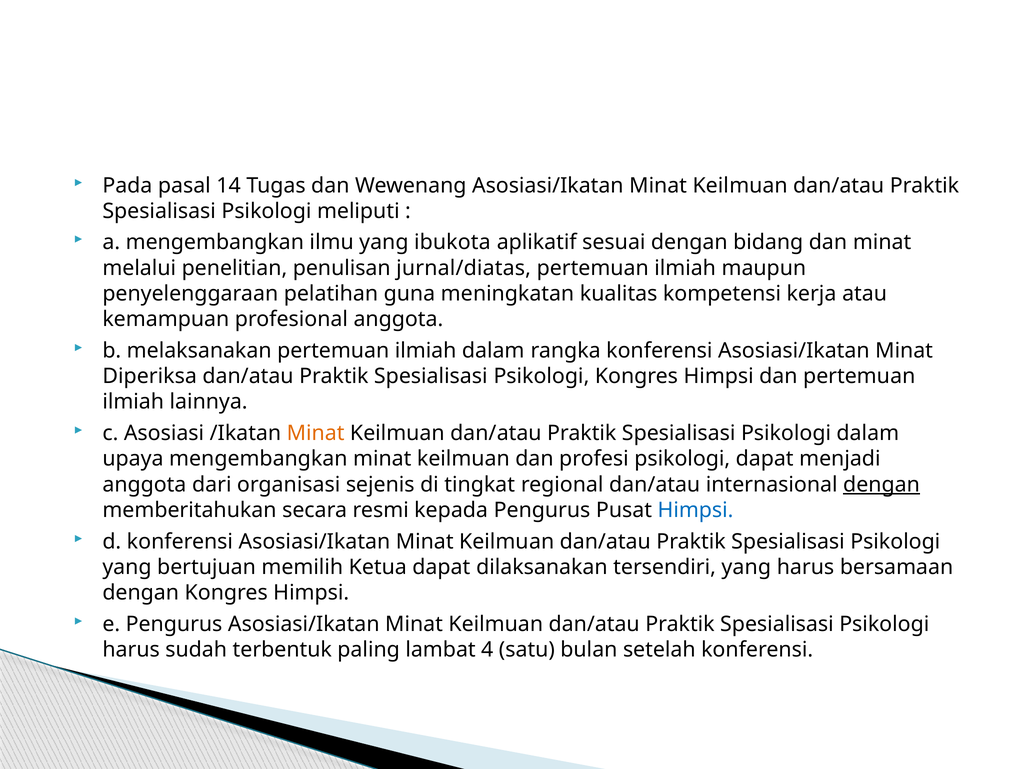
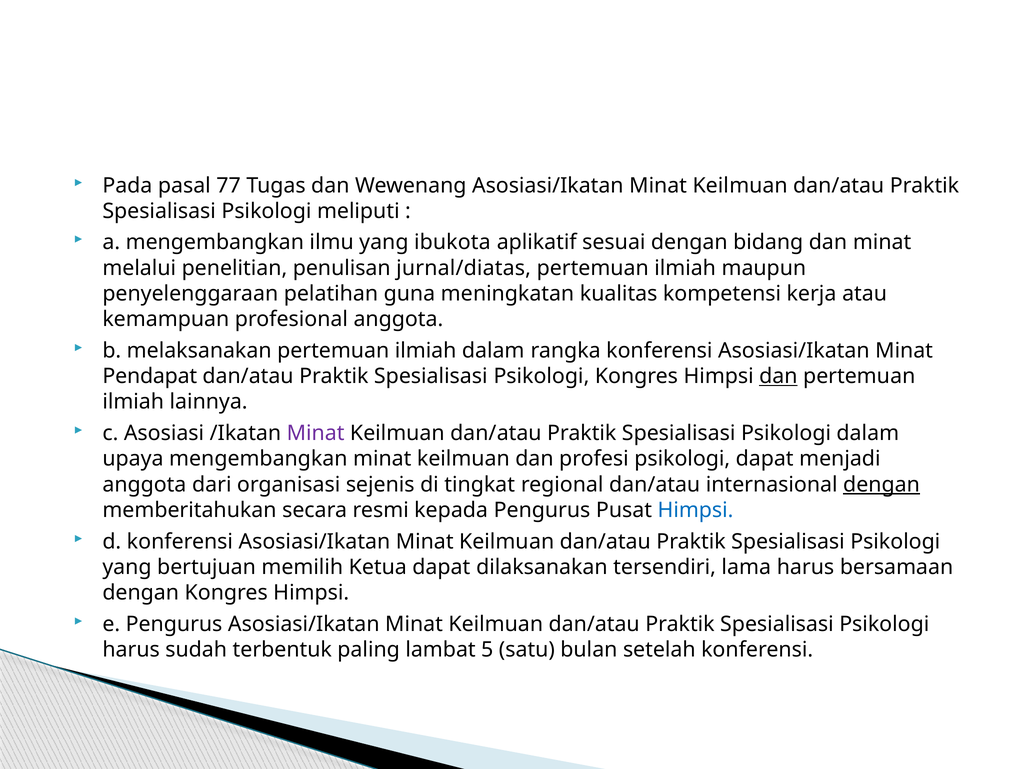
14: 14 -> 77 (229, 186)
Diperiksa: Diperiksa -> Pendapat (150, 377)
dan underline: none -> present (778, 377)
Minat colour: orange -> purple (316, 434)
tersendiri yang: yang -> lama (746, 567)
4: 4 -> 5 (487, 650)
